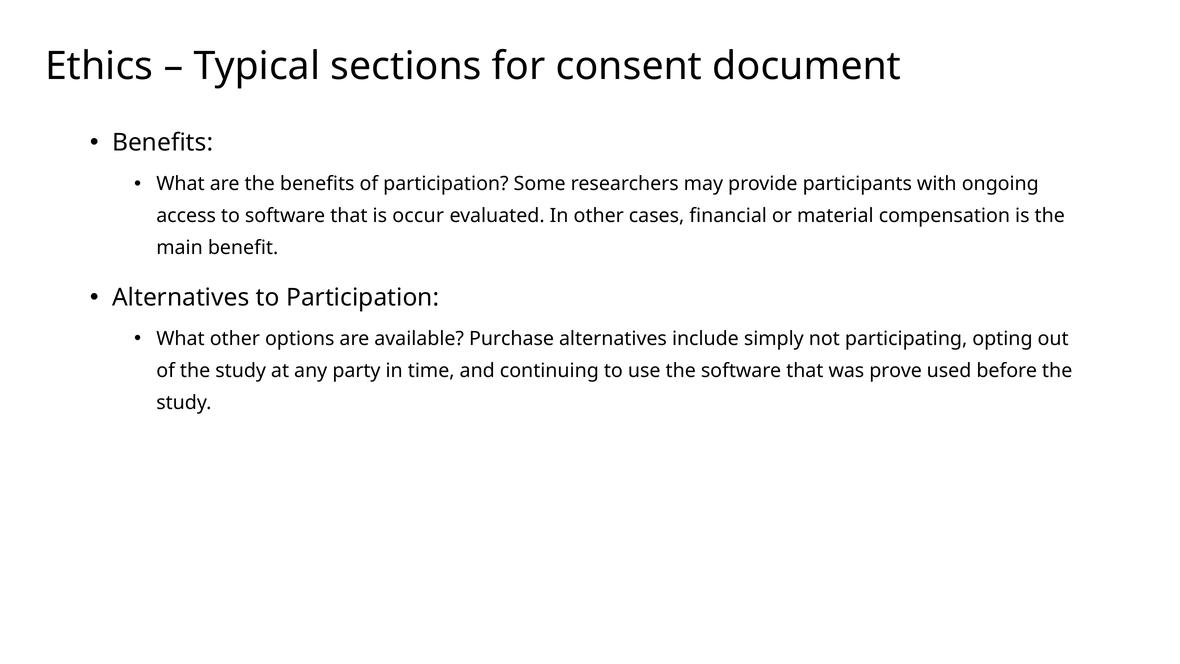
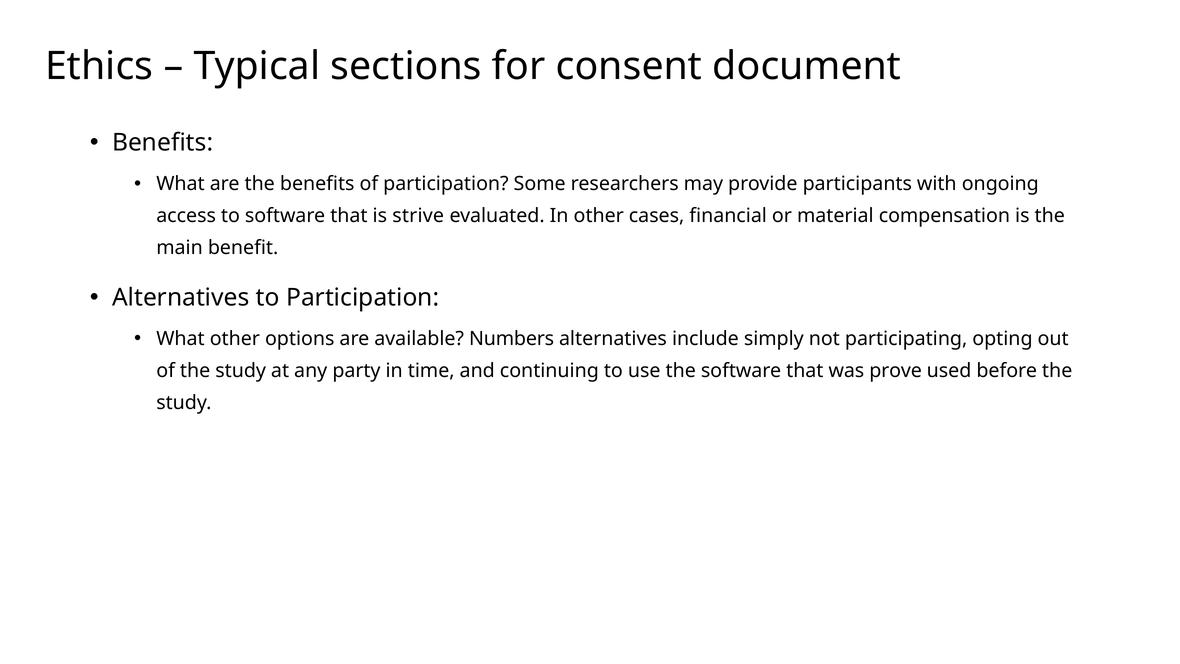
occur: occur -> strive (418, 216)
Purchase: Purchase -> Numbers (512, 339)
